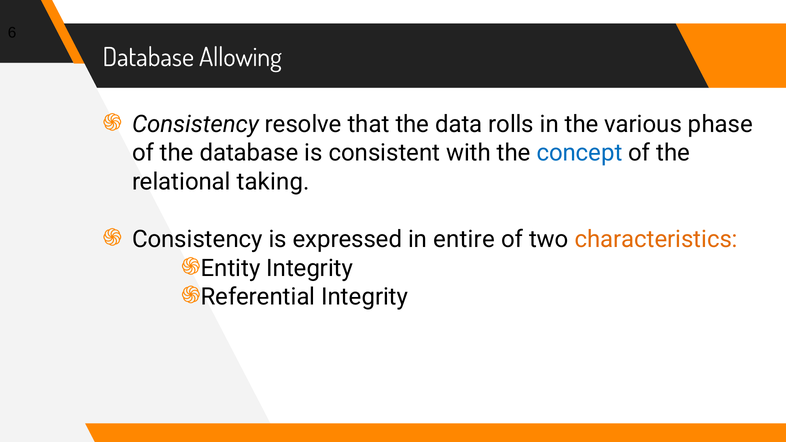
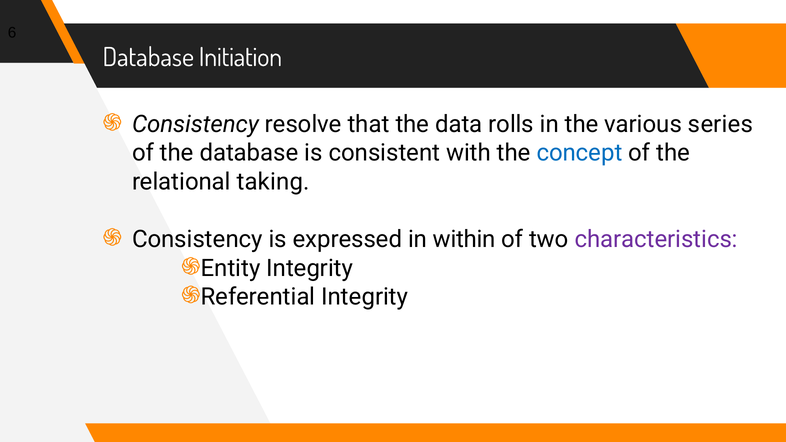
Allowing: Allowing -> Initiation (240, 57)
phase: phase -> series (720, 124)
entire: entire -> within (464, 239)
characteristics colour: orange -> purple (656, 239)
